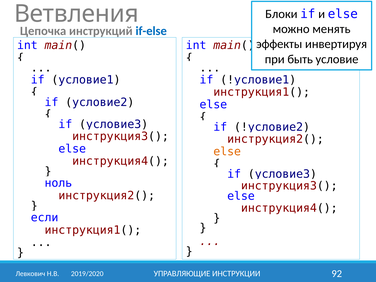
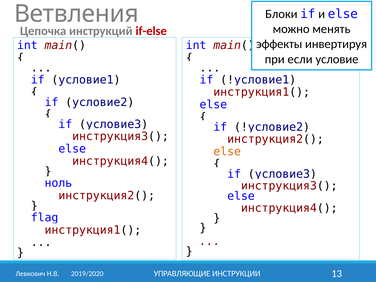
if-else colour: blue -> red (151, 31)
быть: быть -> если (300, 59)
если: если -> flag (45, 218)
92: 92 -> 13 (337, 274)
